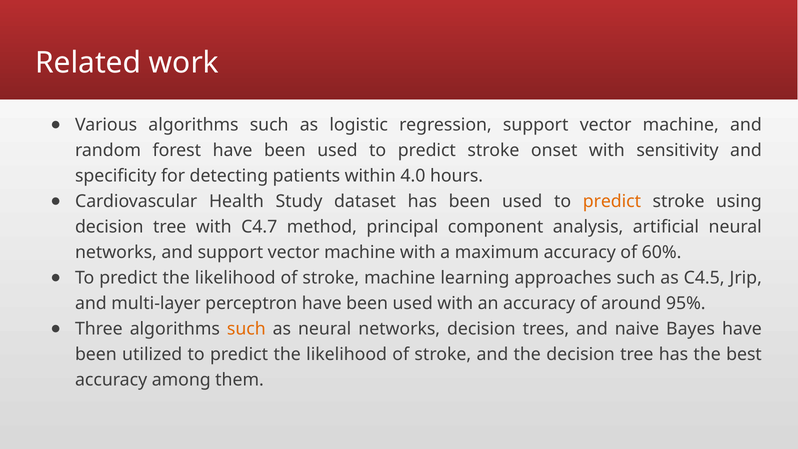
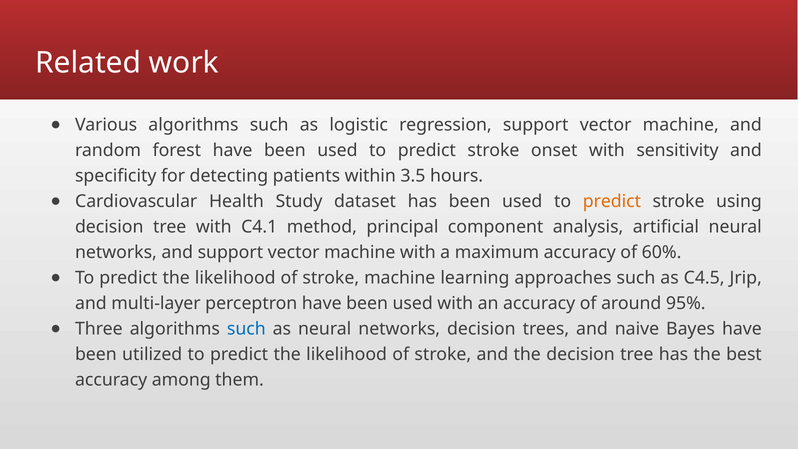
4.0: 4.0 -> 3.5 (413, 176)
C4.7: C4.7 -> C4.1 (259, 227)
such colour: orange -> blue (246, 329)
